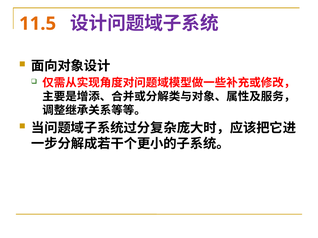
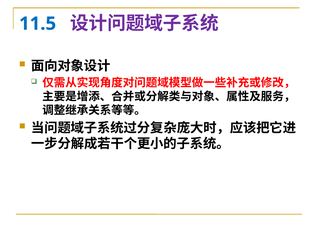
11.5 colour: orange -> blue (38, 24)
